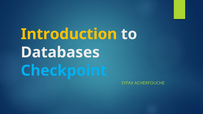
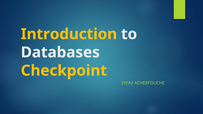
Checkpoint colour: light blue -> yellow (64, 71)
